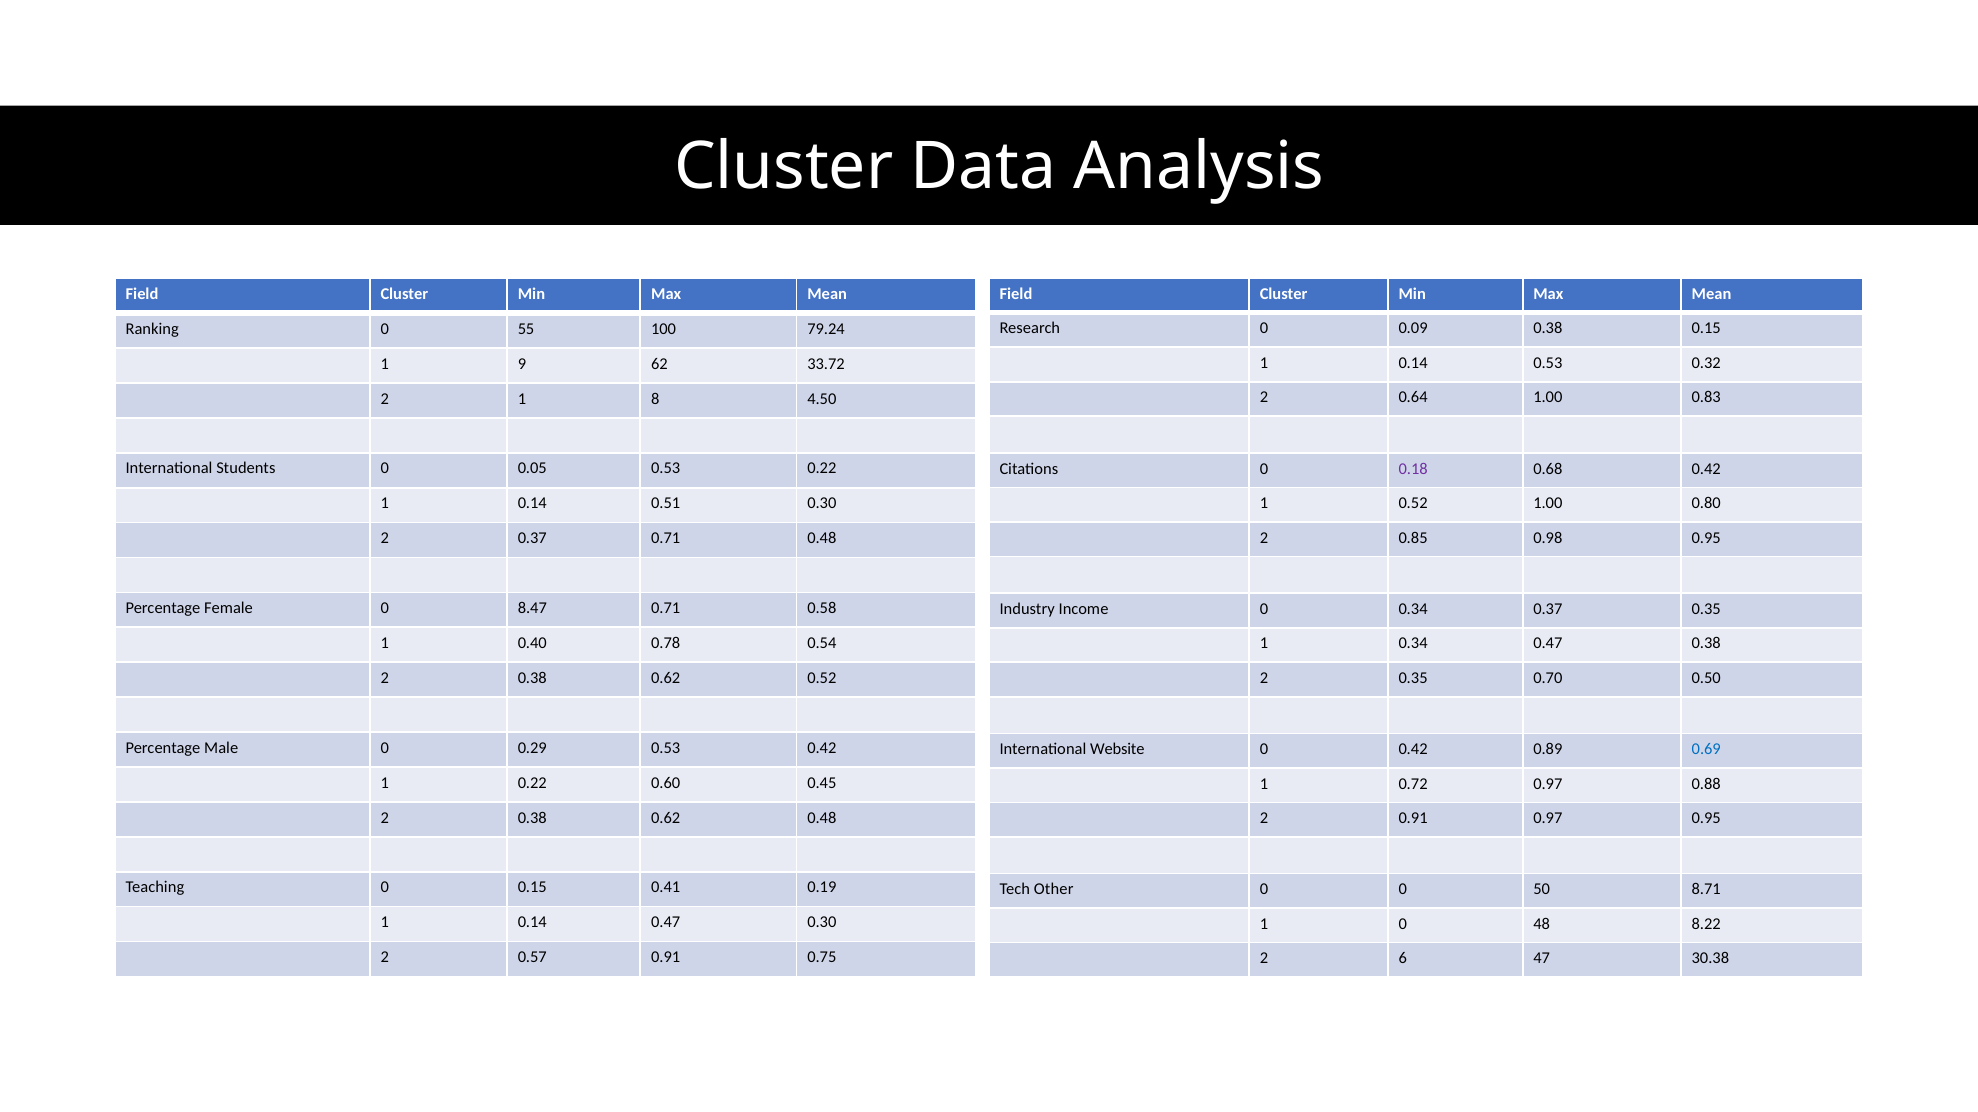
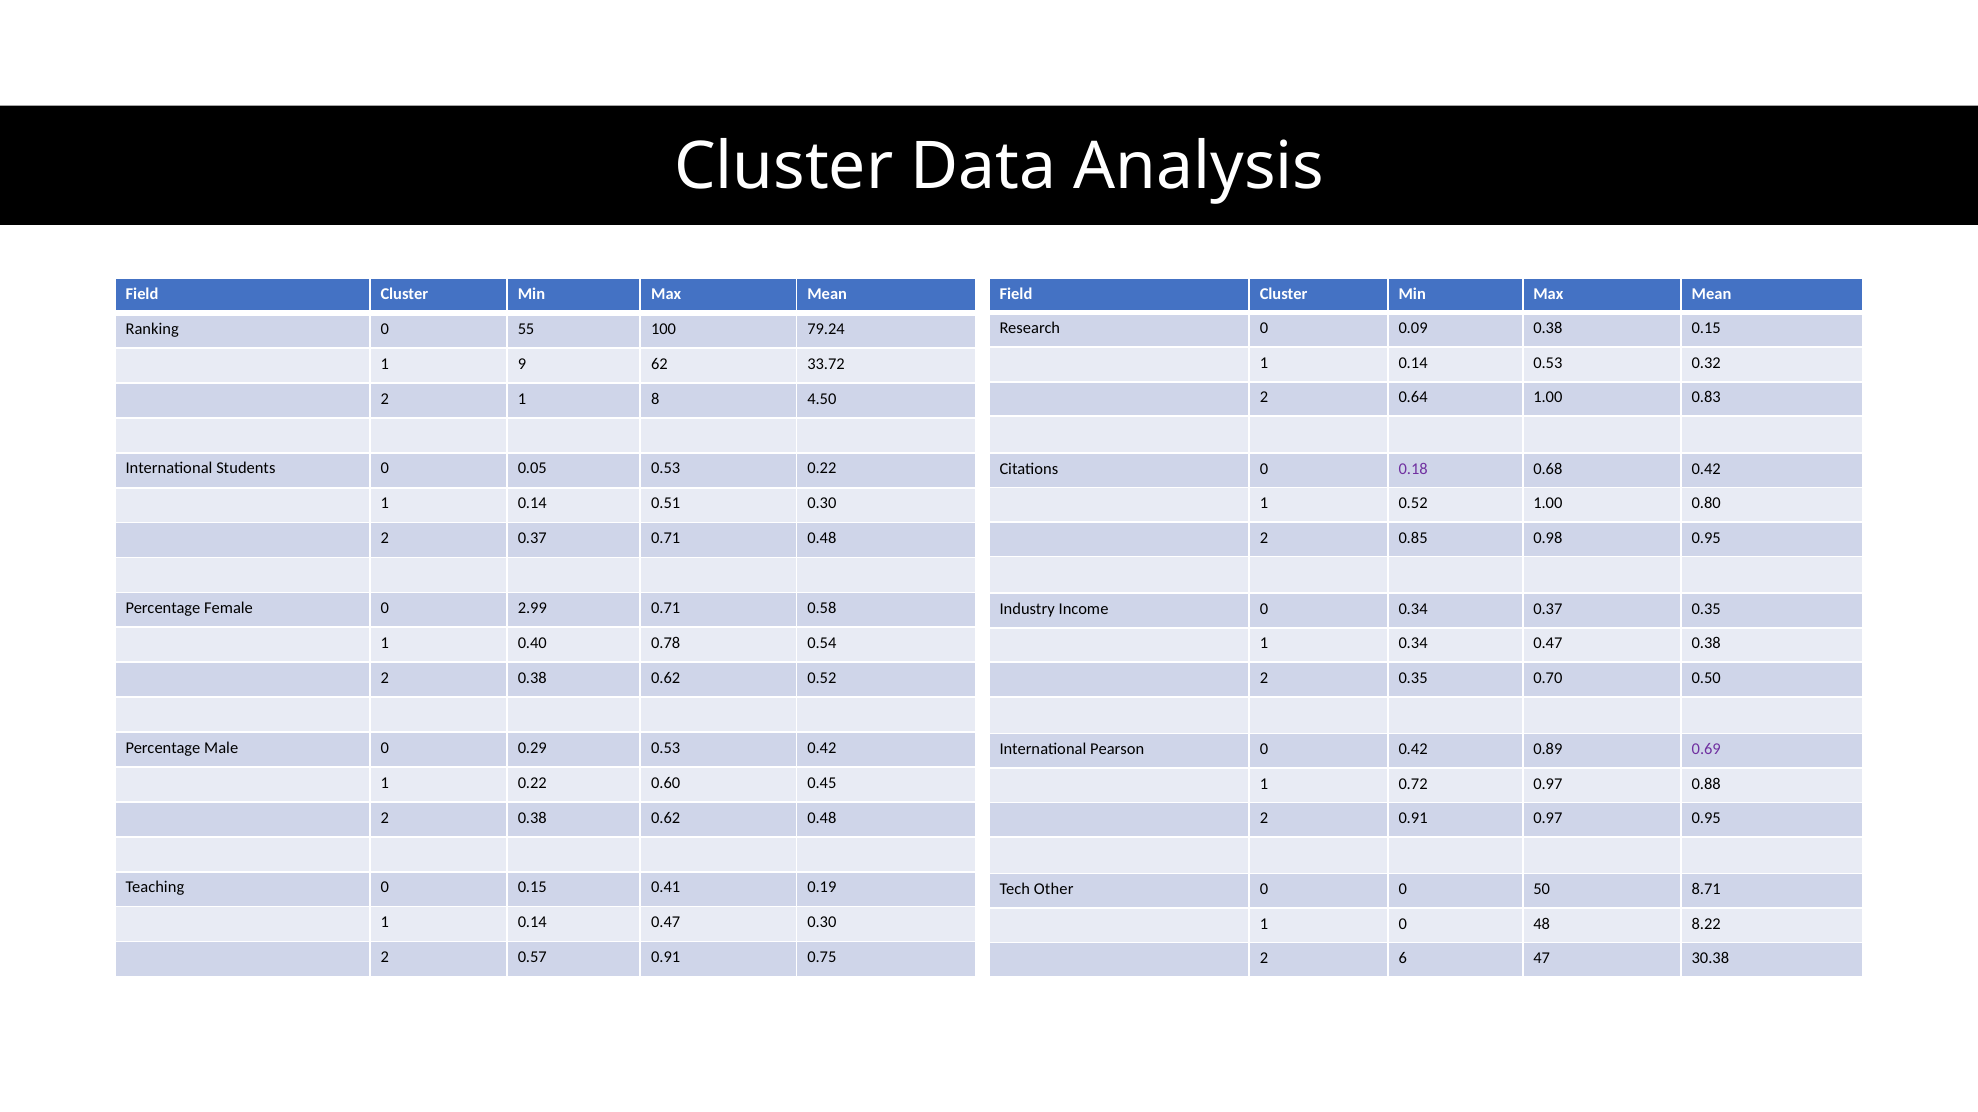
8.47: 8.47 -> 2.99 (532, 609)
Website: Website -> Pearson (1117, 750)
0.69 colour: blue -> purple (1706, 750)
